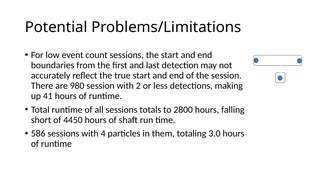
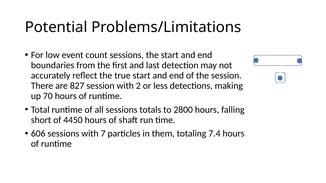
980: 980 -> 827 (77, 86)
41: 41 -> 70 (48, 96)
586: 586 -> 606 (38, 134)
with 4: 4 -> 7 (103, 134)
3.0: 3.0 -> 7.4 (214, 134)
